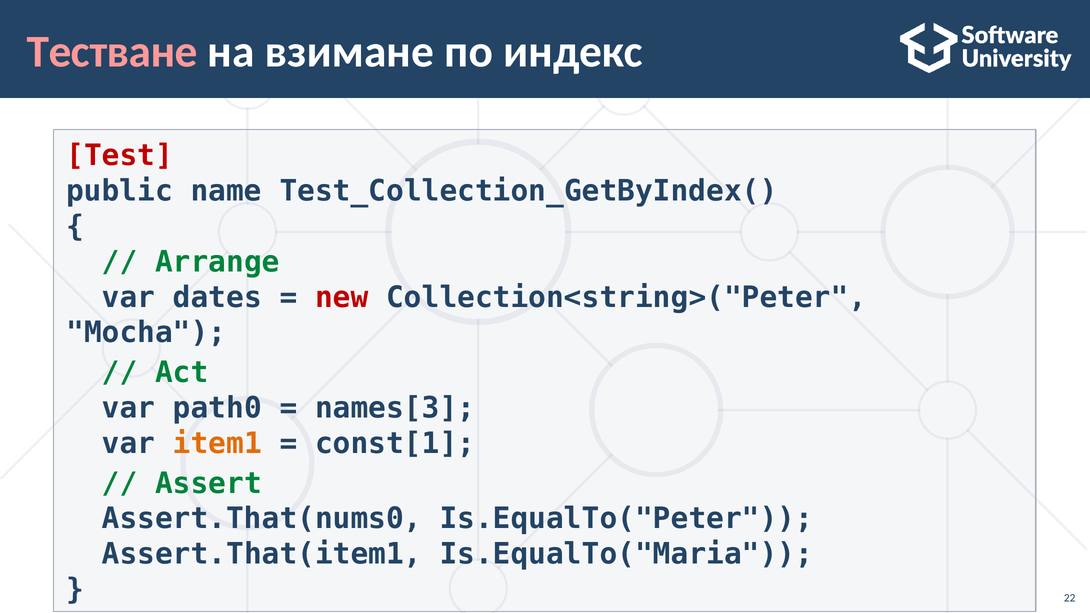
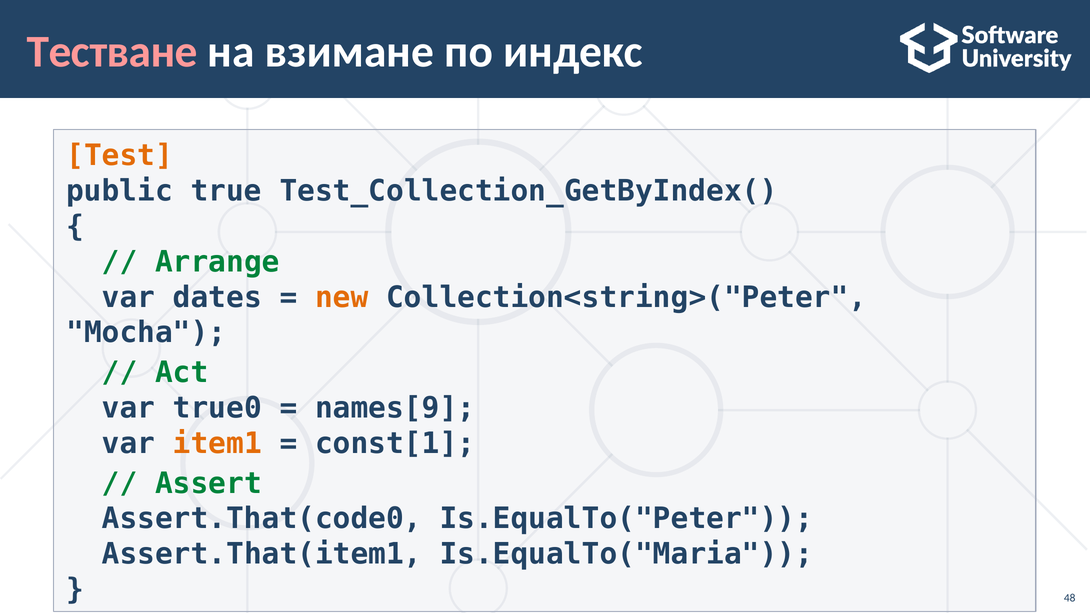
Test colour: red -> orange (120, 156)
name: name -> true (226, 191)
new colour: red -> orange (342, 297)
path0: path0 -> true0 (217, 408)
names[3: names[3 -> names[9 (395, 408)
Assert.That(nums0: Assert.That(nums0 -> Assert.That(code0 (262, 519)
22: 22 -> 48 (1070, 598)
